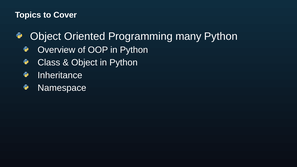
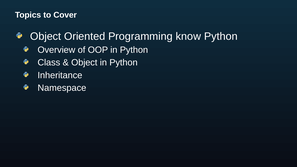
many: many -> know (188, 36)
